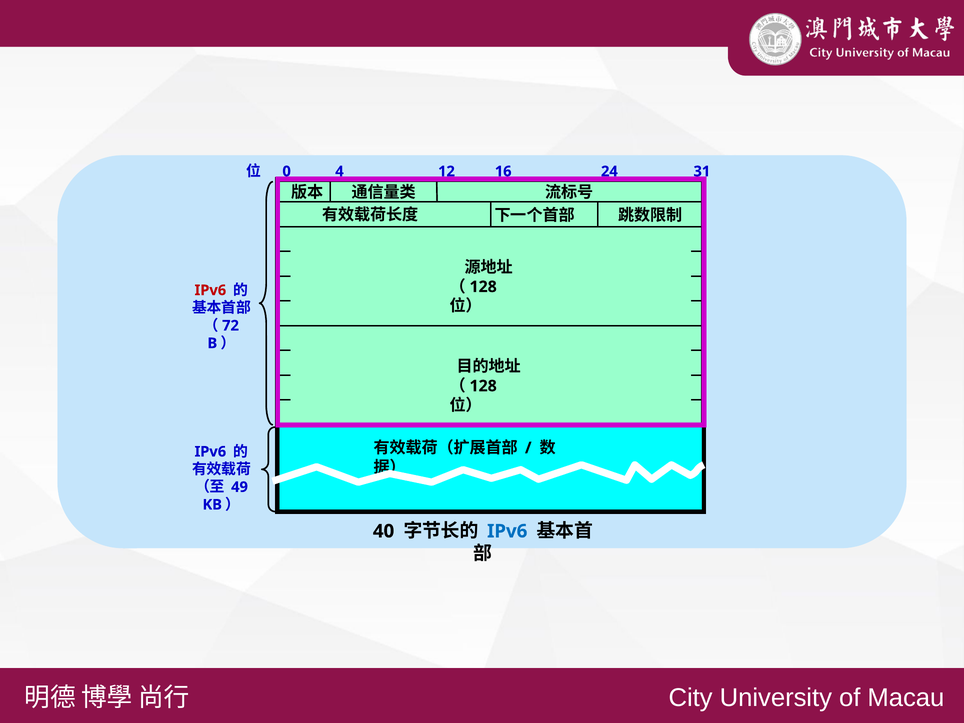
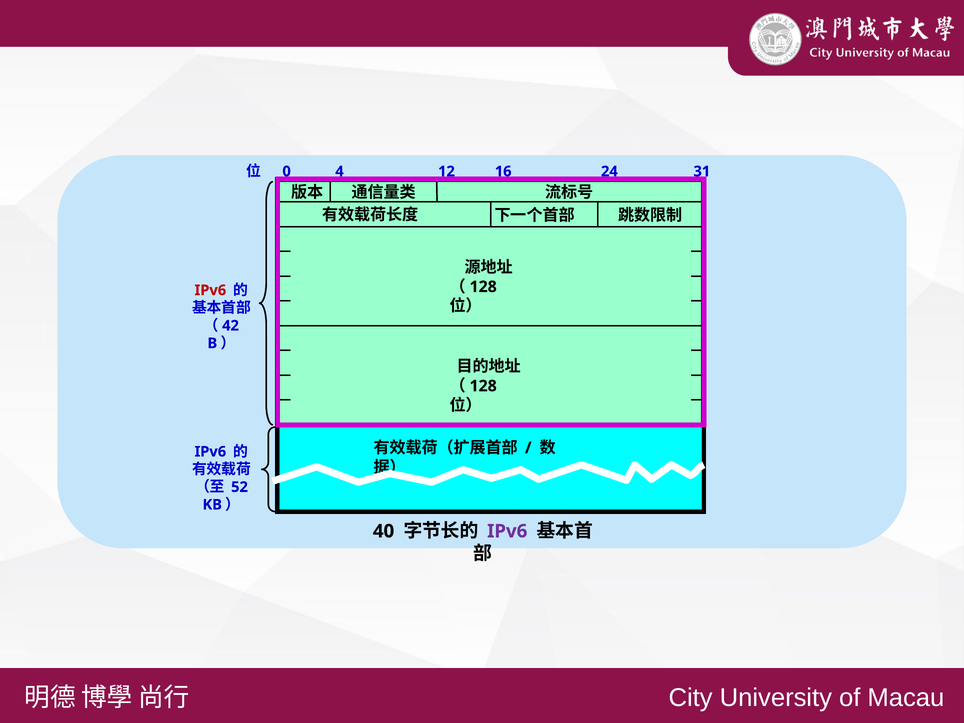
72: 72 -> 42 (231, 326)
49: 49 -> 52 (240, 487)
IPv6 colour: blue -> purple (507, 531)
